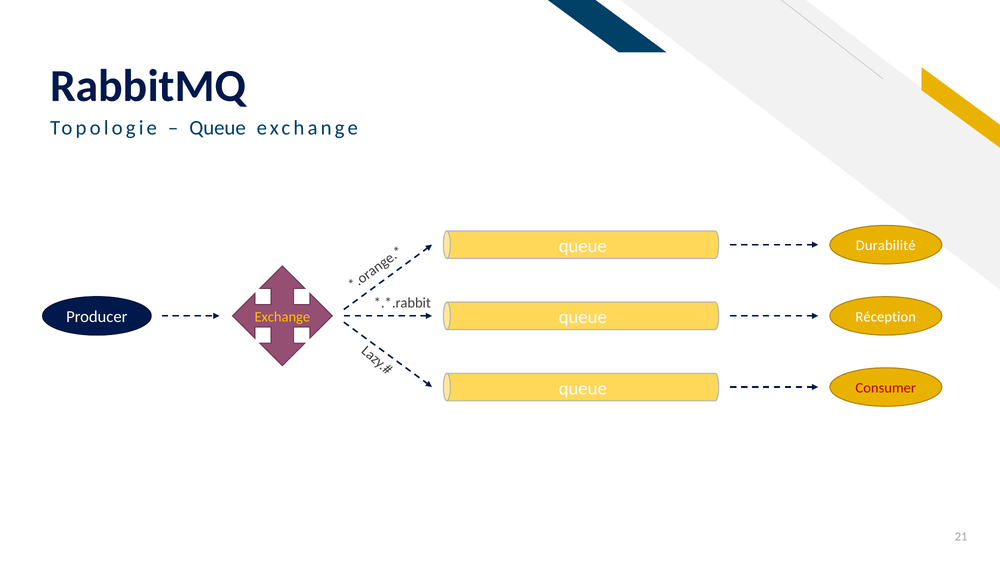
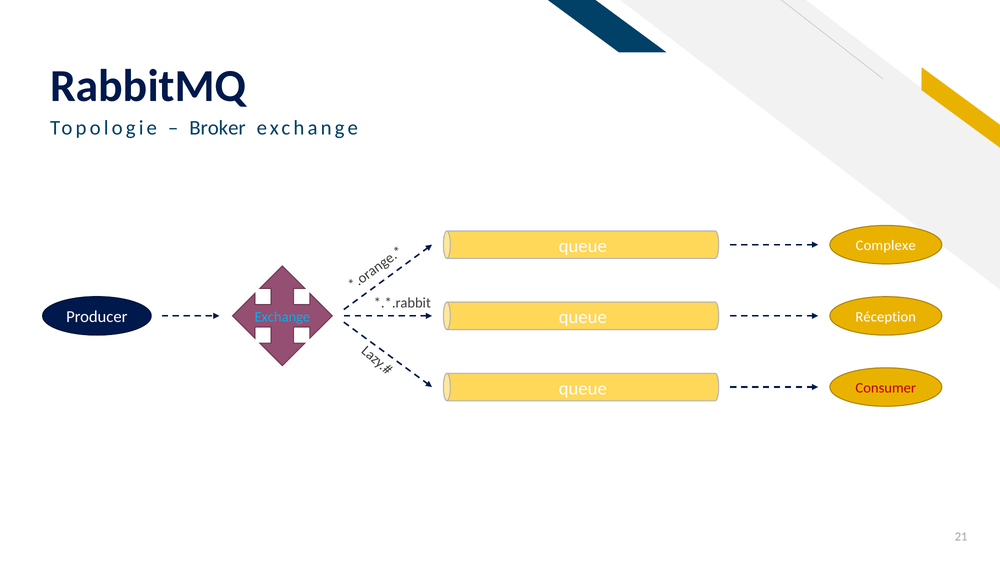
Queue: Queue -> Broker (218, 128)
Durabilité: Durabilité -> Complexe (886, 246)
Exchange colour: yellow -> light blue (282, 317)
